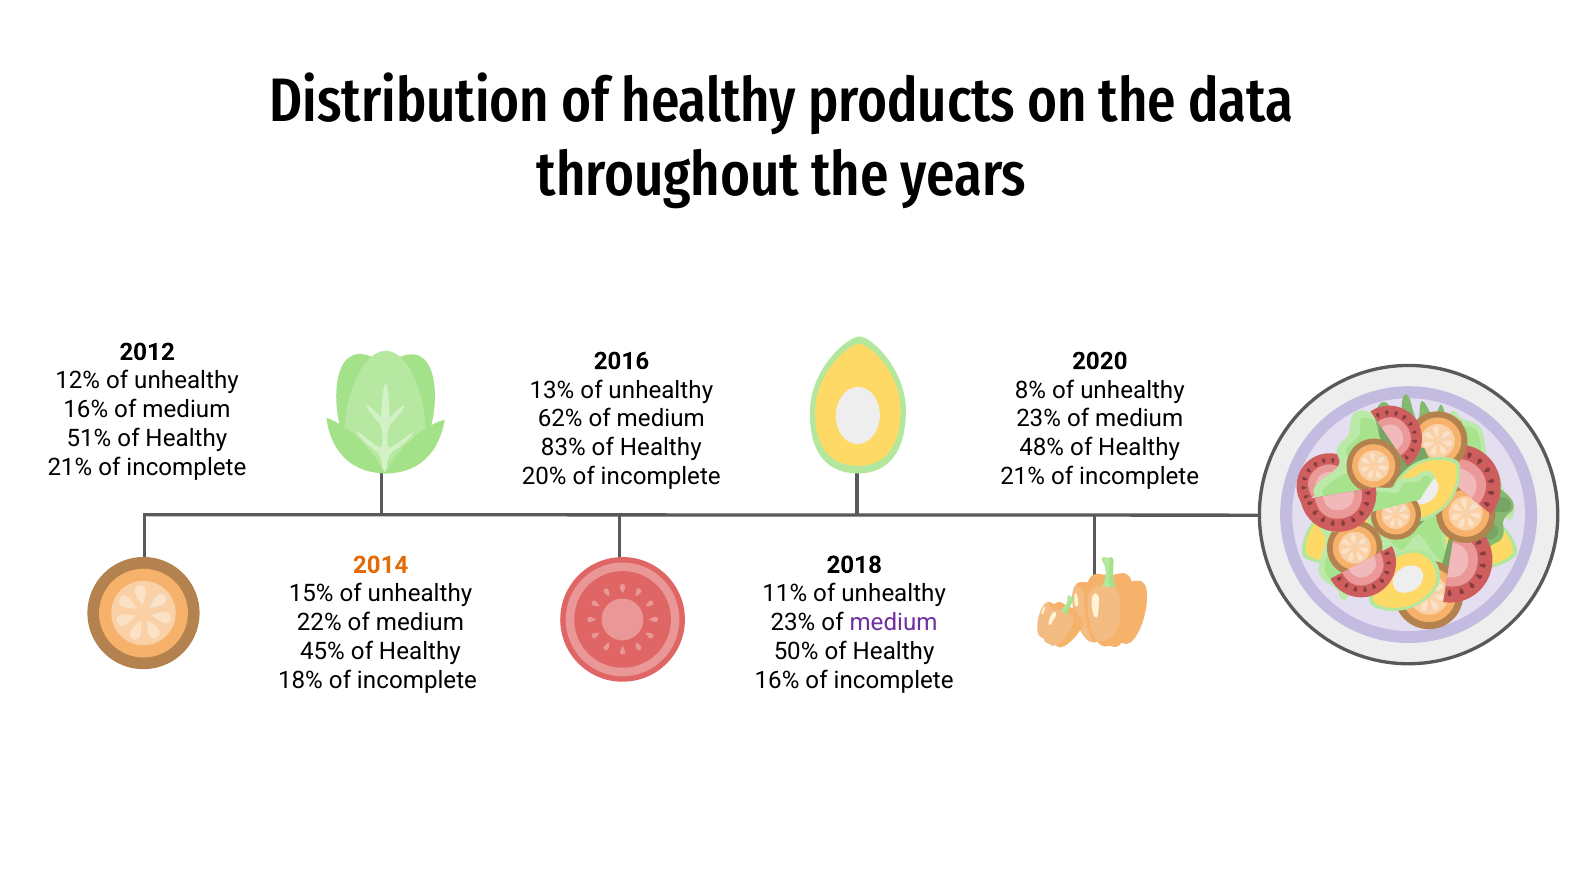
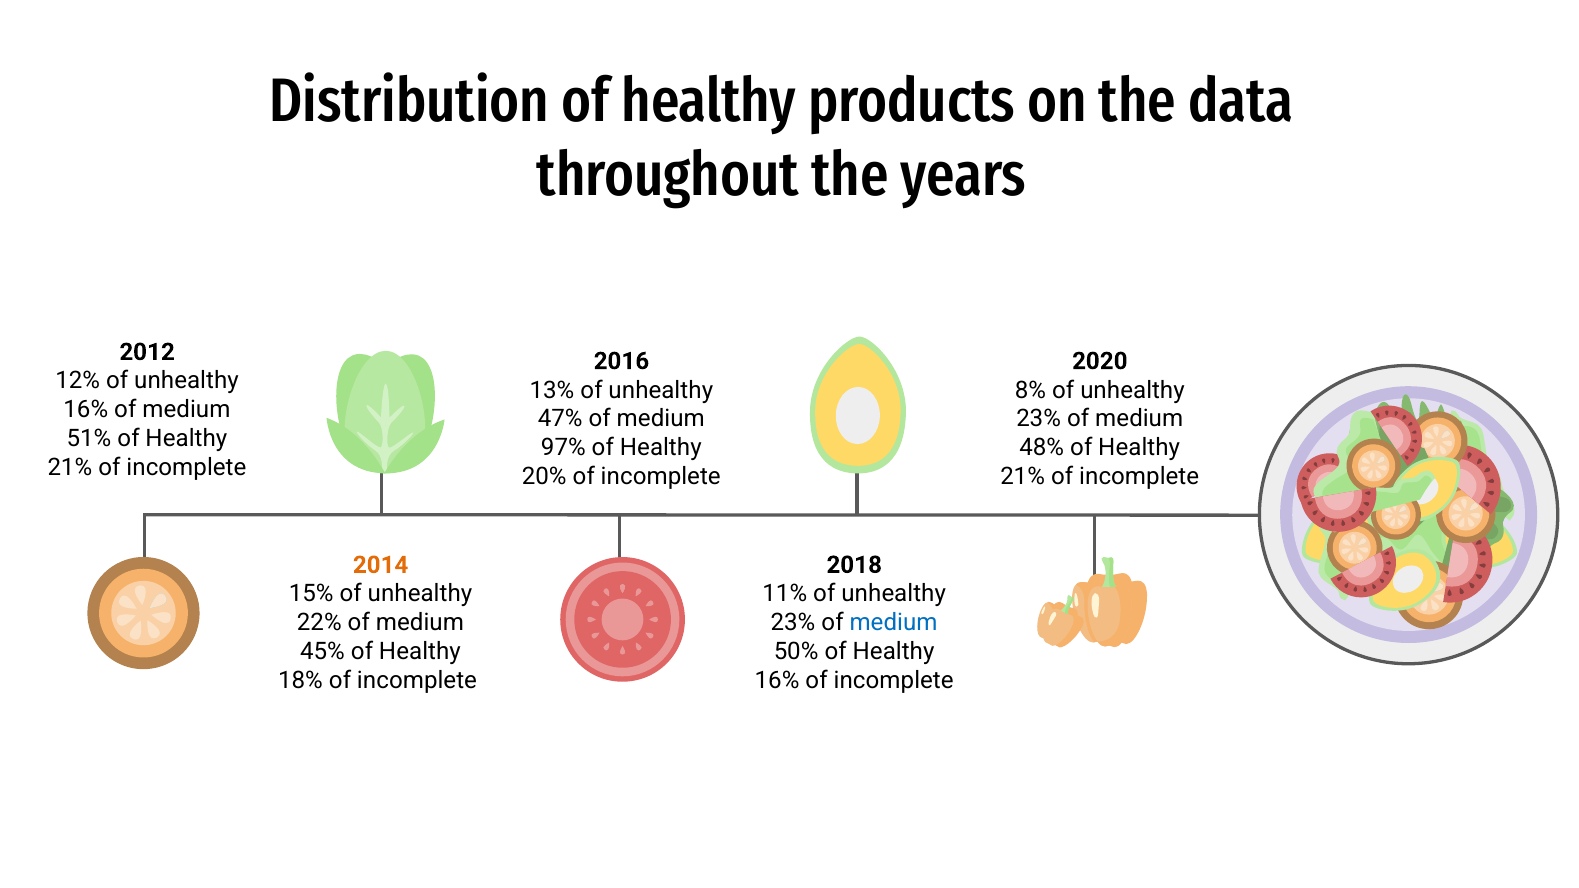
62%: 62% -> 47% (560, 419)
83%: 83% -> 97% (563, 448)
medium colour: purple -> blue (894, 623)
